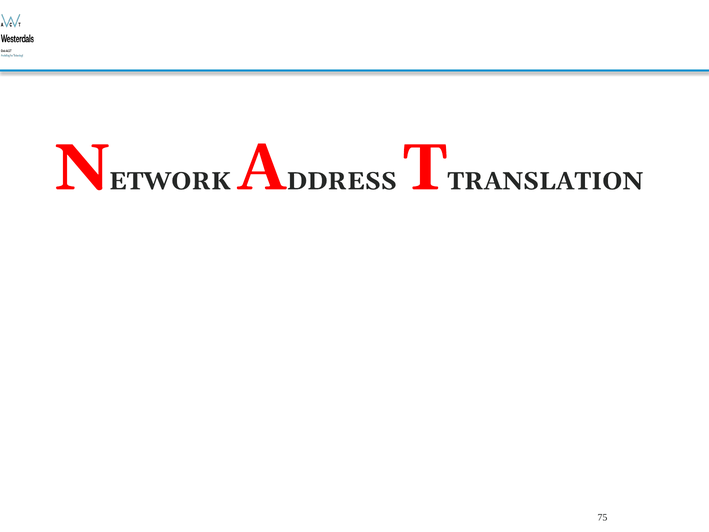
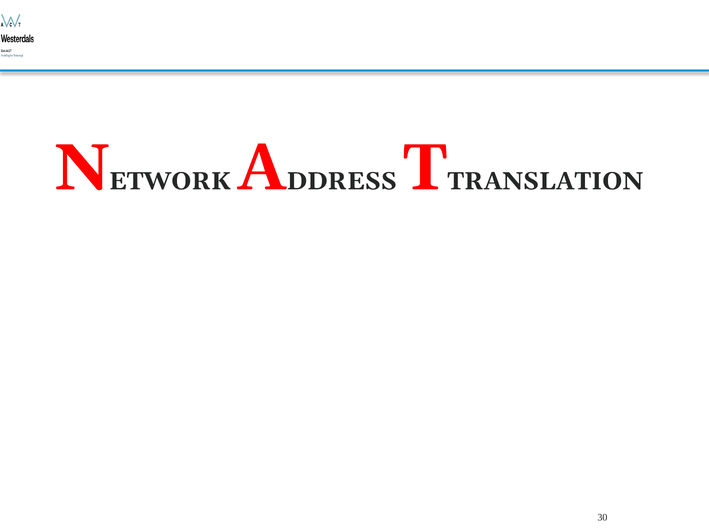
75: 75 -> 30 (603, 517)
